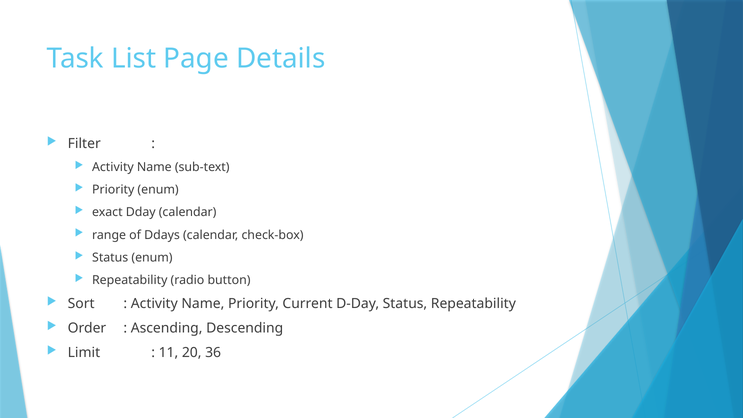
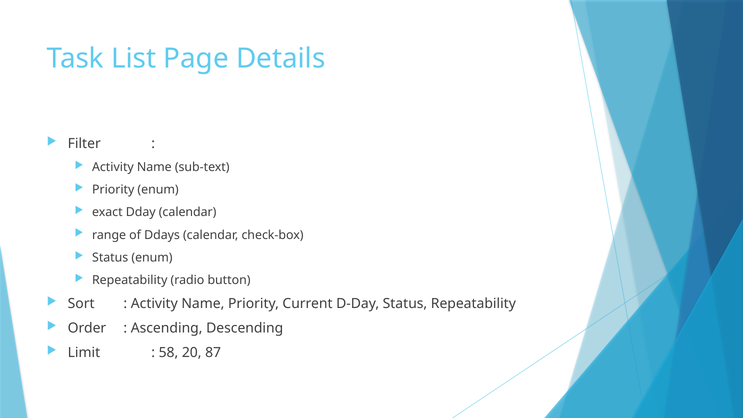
11: 11 -> 58 (168, 353)
36: 36 -> 87 (213, 353)
